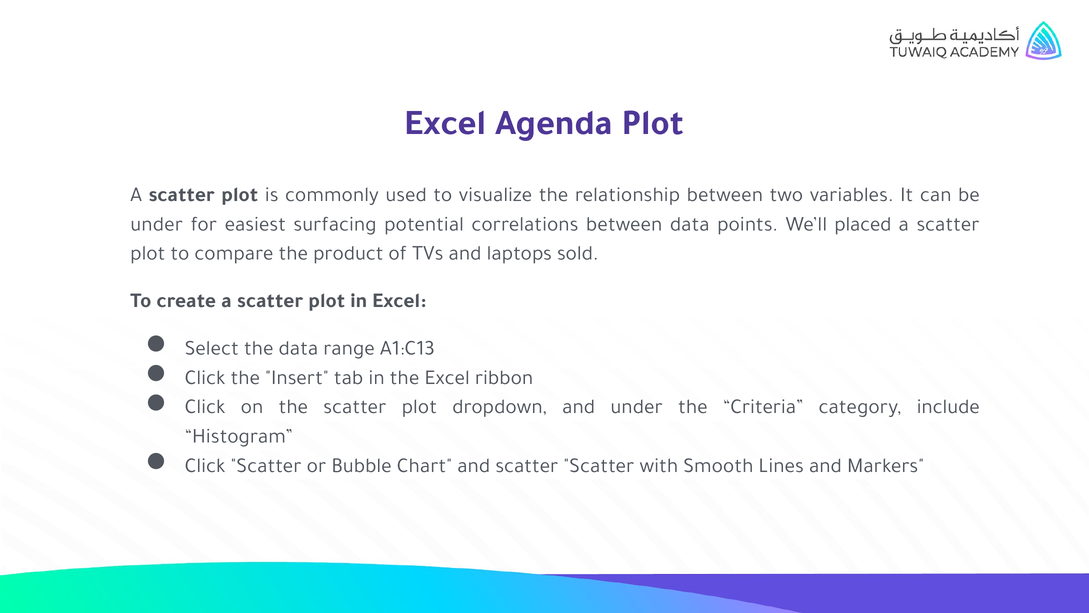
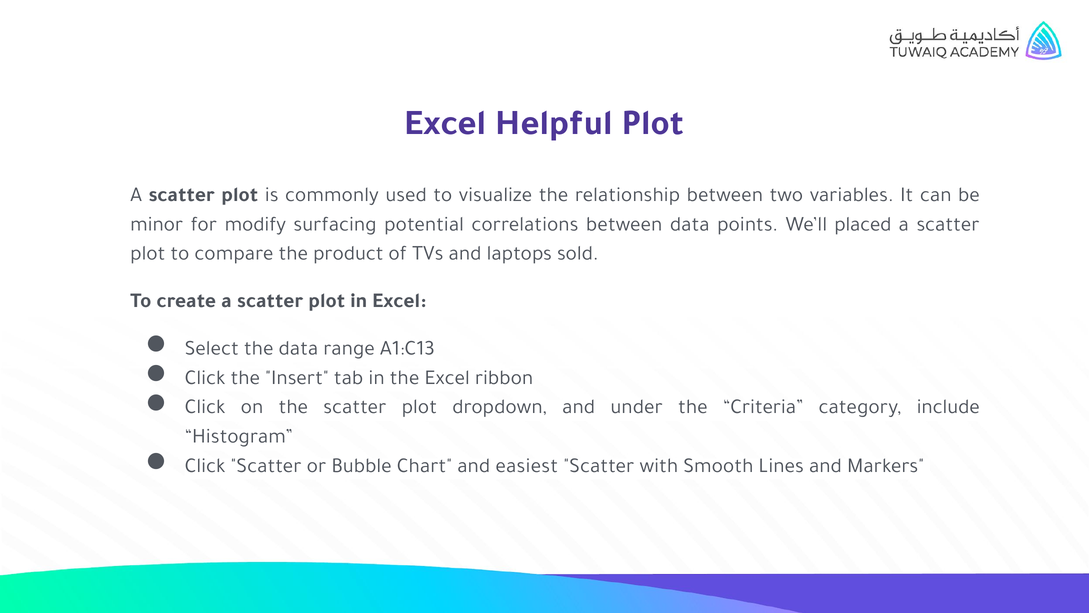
Agenda: Agenda -> Helpful (554, 122)
under: under -> minor (157, 224)
easiest: easiest -> modify (255, 224)
and scatter: scatter -> easiest (527, 465)
